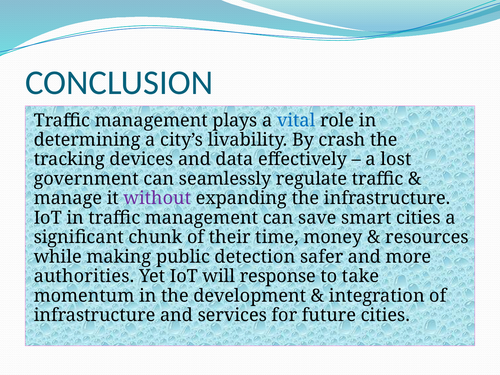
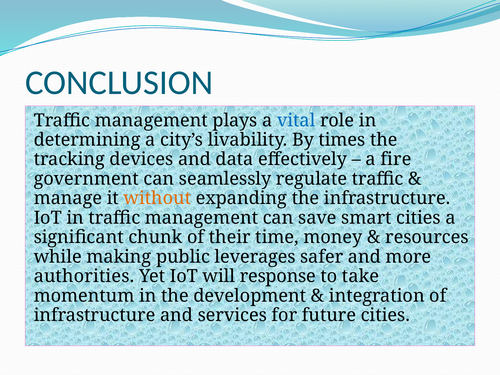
crash: crash -> times (342, 140)
lost: lost -> fire (396, 159)
without colour: purple -> orange (157, 198)
detection: detection -> leverages (255, 257)
